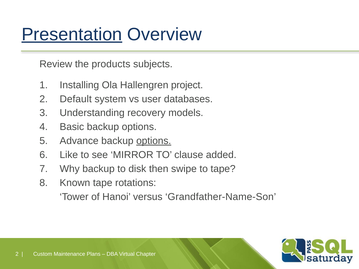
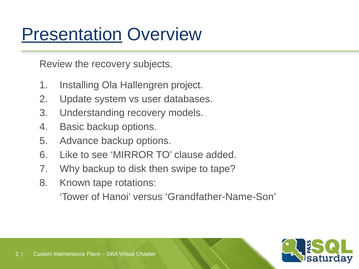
the products: products -> recovery (111, 64)
Default: Default -> Update (76, 99)
options underline: present -> none (154, 141)
